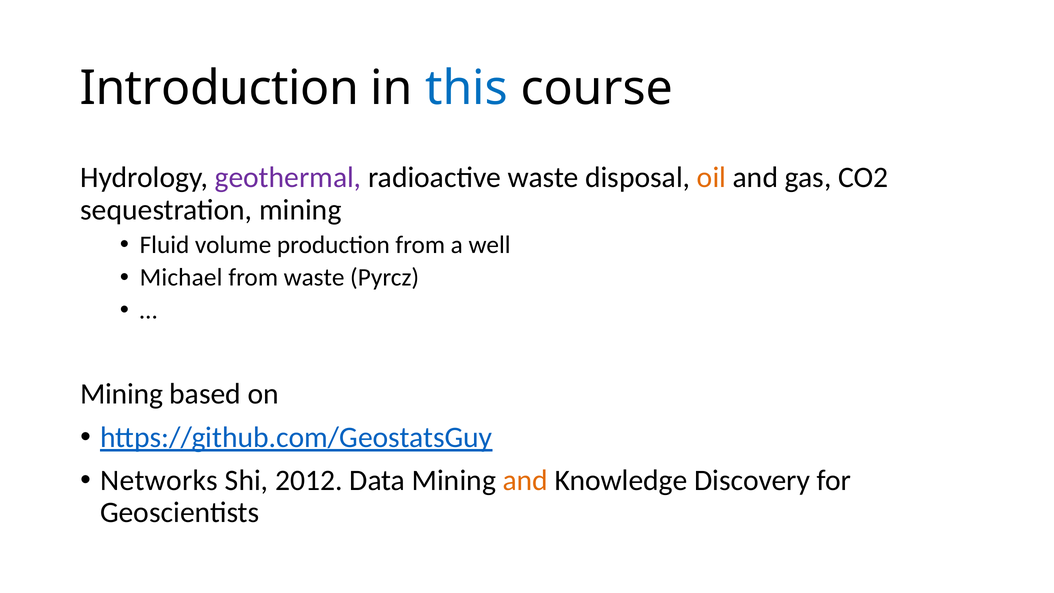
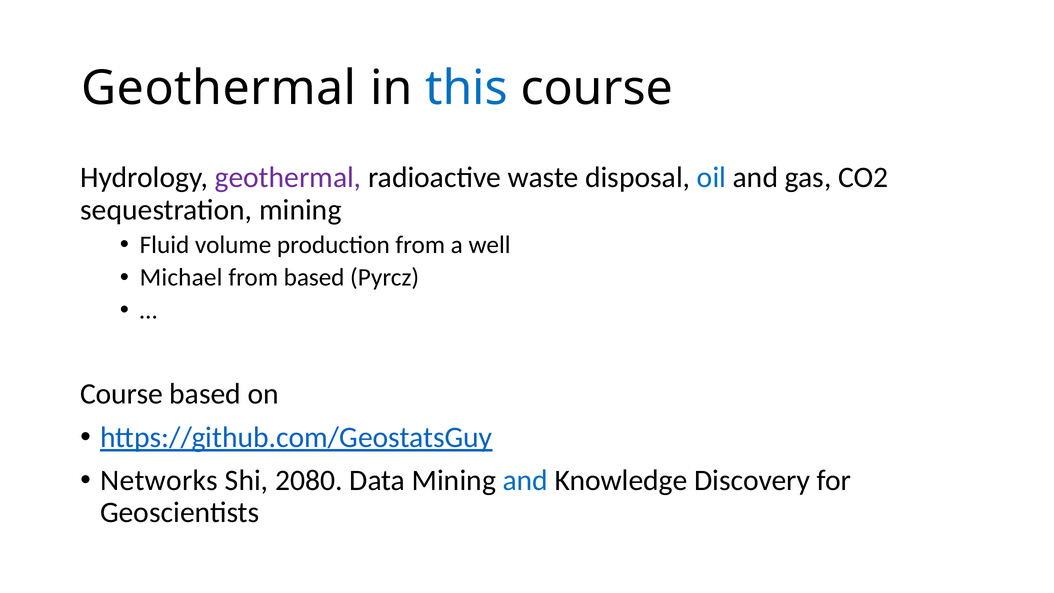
Introduction: Introduction -> Geothermal (219, 89)
oil colour: orange -> blue (712, 178)
from waste: waste -> based (314, 278)
Mining: Mining -> Course (122, 394)
2012: 2012 -> 2080 (309, 480)
and colour: orange -> blue (525, 480)
